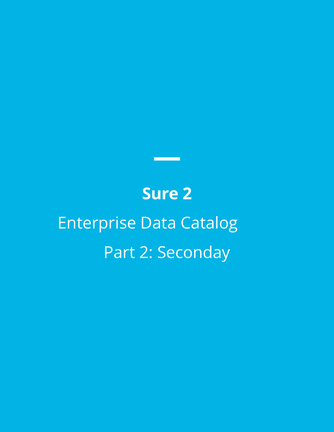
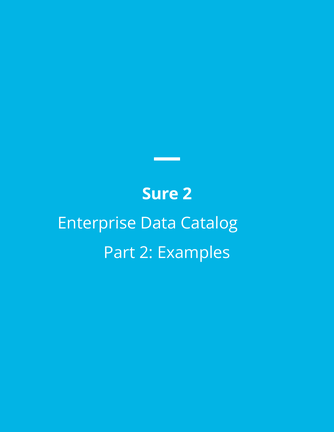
Seconday: Seconday -> Examples (194, 253)
